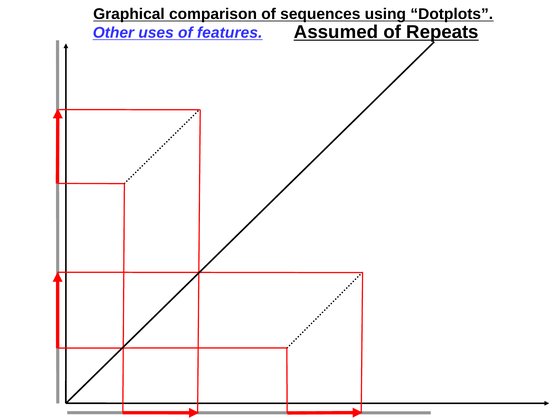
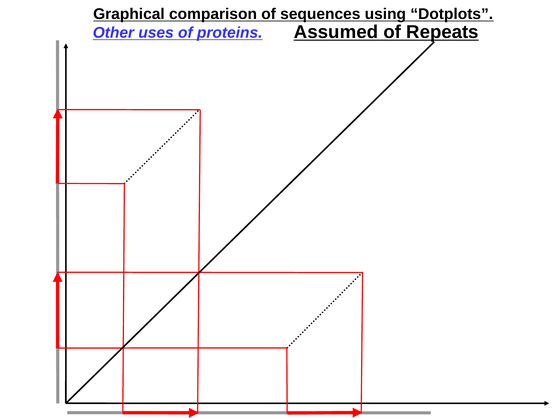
features: features -> proteins (230, 33)
